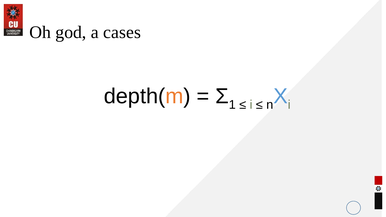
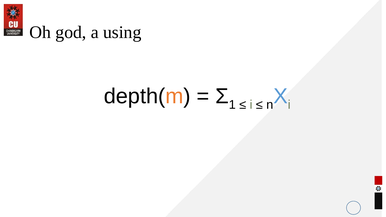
cases: cases -> using (122, 32)
